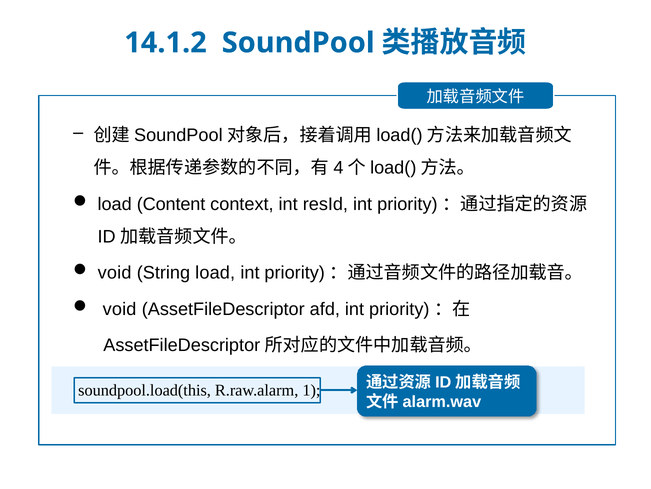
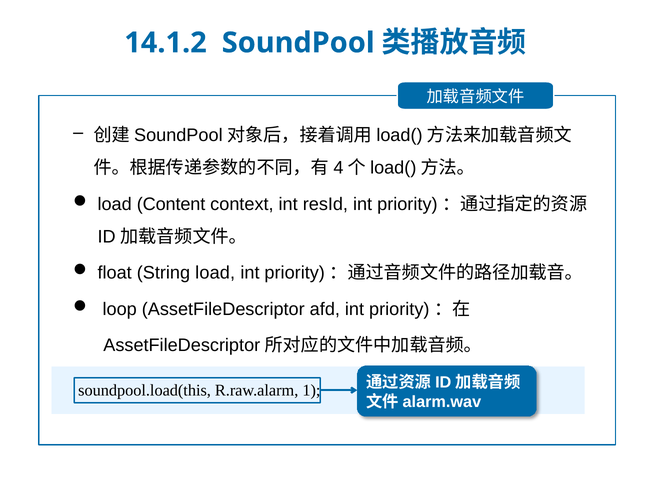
void: void -> float (115, 272)
void: void -> loop (120, 309)
